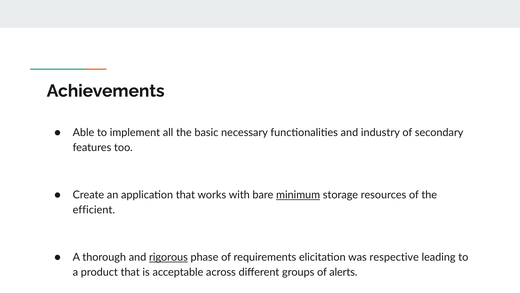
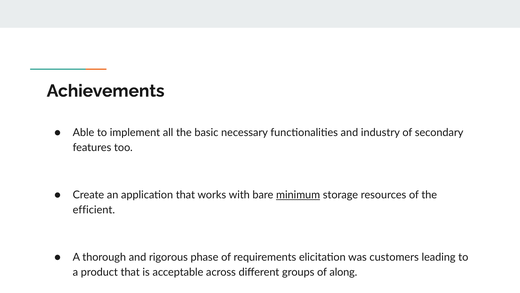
rigorous underline: present -> none (168, 257)
respective: respective -> customers (394, 257)
alerts: alerts -> along (343, 272)
